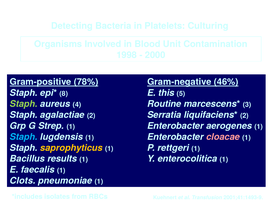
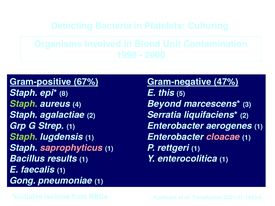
78%: 78% -> 67% (86, 82)
46%: 46% -> 47% (226, 82)
Routine: Routine -> Beyond (164, 104)
Staph colour: light blue -> light green (24, 137)
saprophyticus colour: yellow -> pink (71, 148)
Clots: Clots -> Gong (23, 181)
